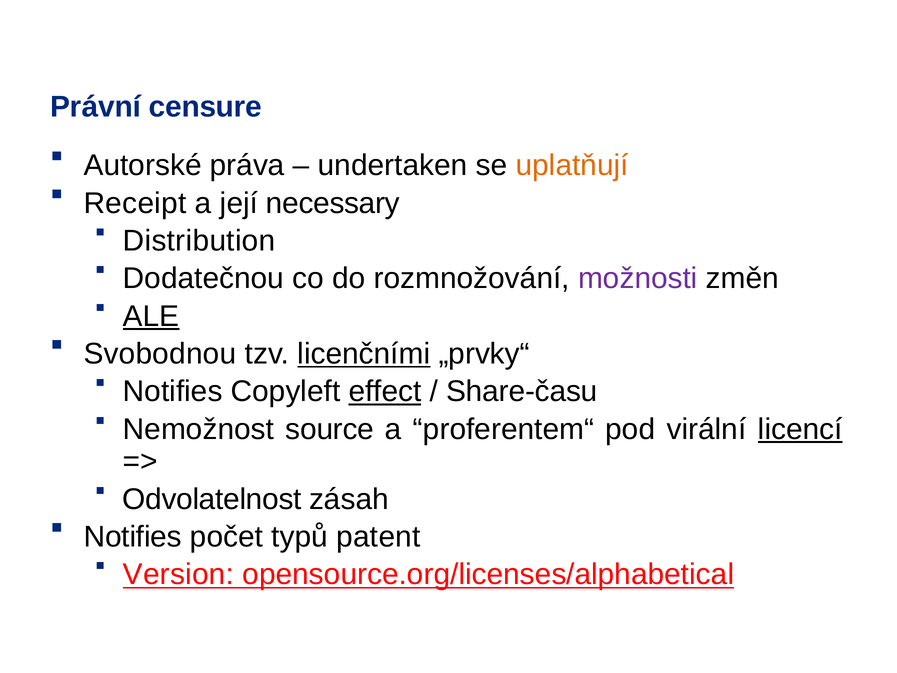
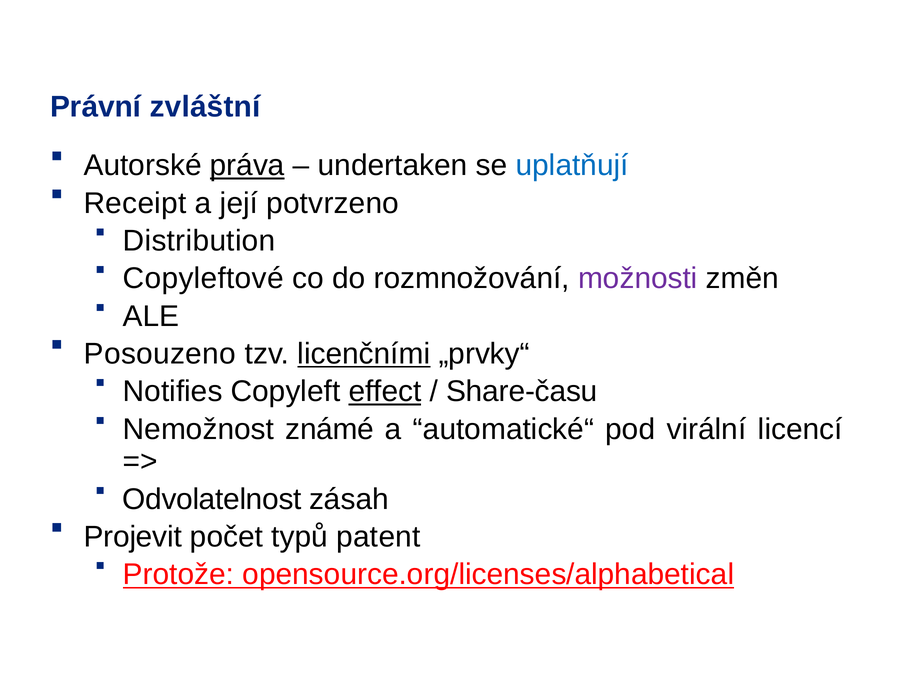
censure: censure -> zvláštní (205, 107)
práva underline: none -> present (247, 166)
uplatňují colour: orange -> blue (572, 166)
necessary: necessary -> potvrzeno (333, 203)
Dodatečnou: Dodatečnou -> Copyleftové (203, 278)
ALE underline: present -> none (151, 316)
Svobodnou: Svobodnou -> Posouzeno (160, 354)
source: source -> známé (330, 429)
proferentem“: proferentem“ -> automatické“ (504, 429)
licencí underline: present -> none (800, 429)
Notifies: Notifies -> Projevit (133, 537)
Version: Version -> Protože (179, 574)
